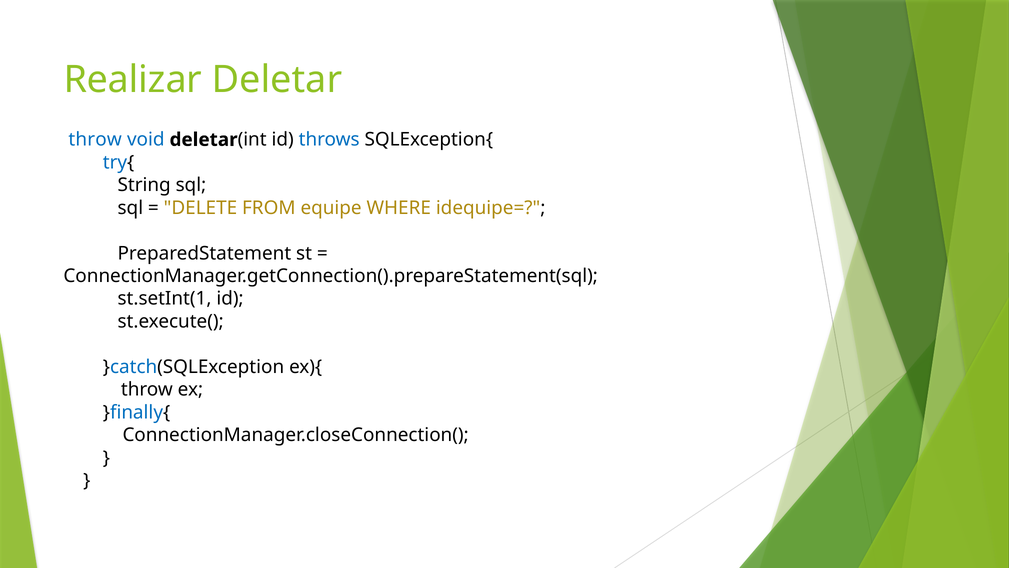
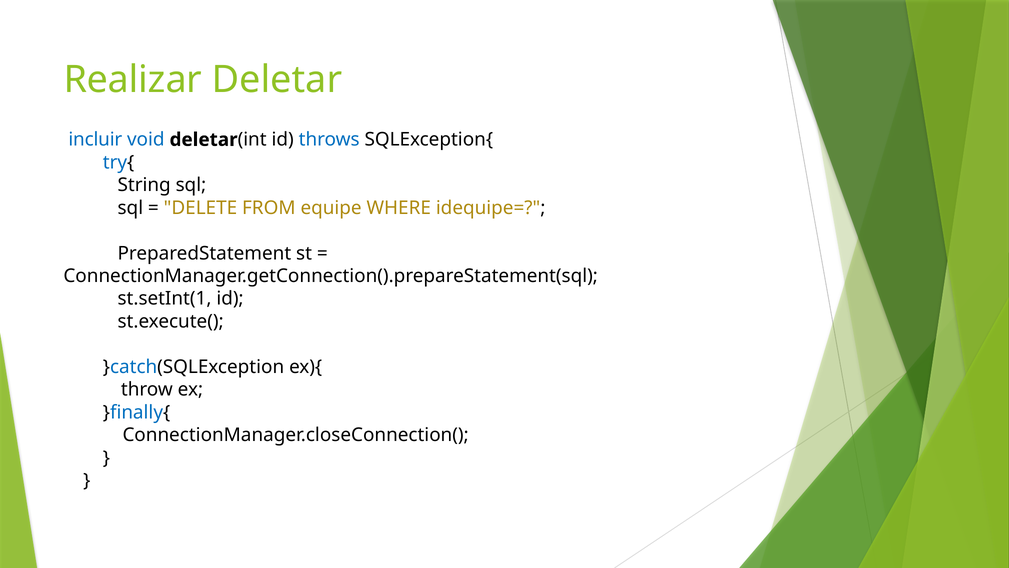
throw: throw -> incluir (95, 140)
